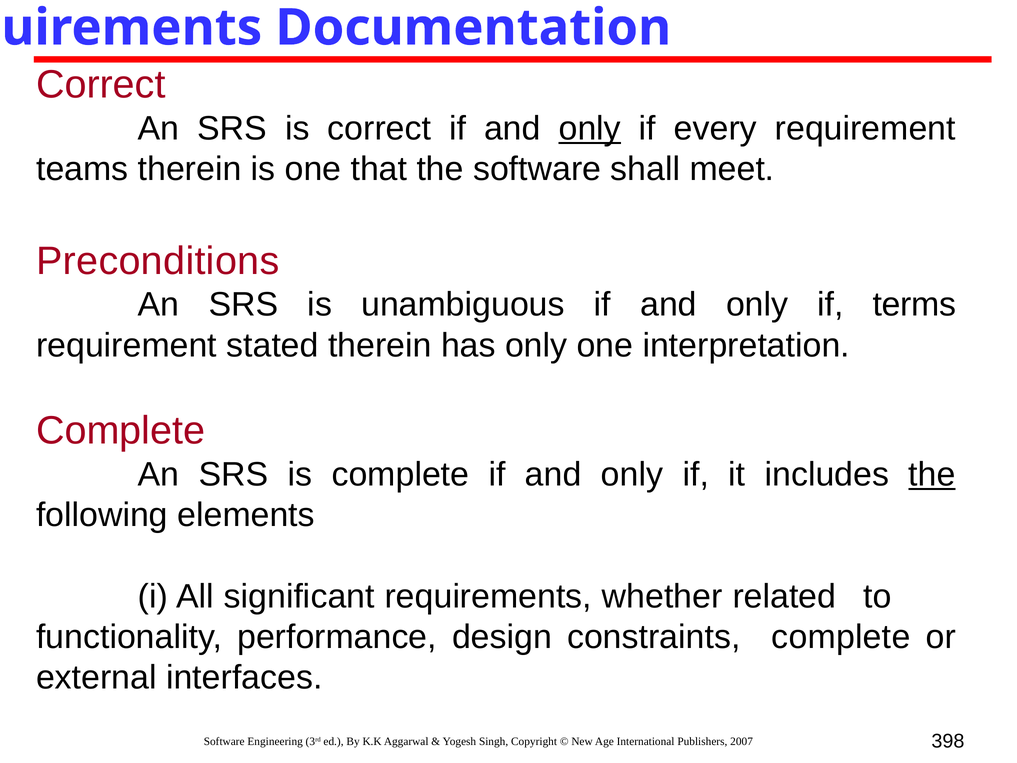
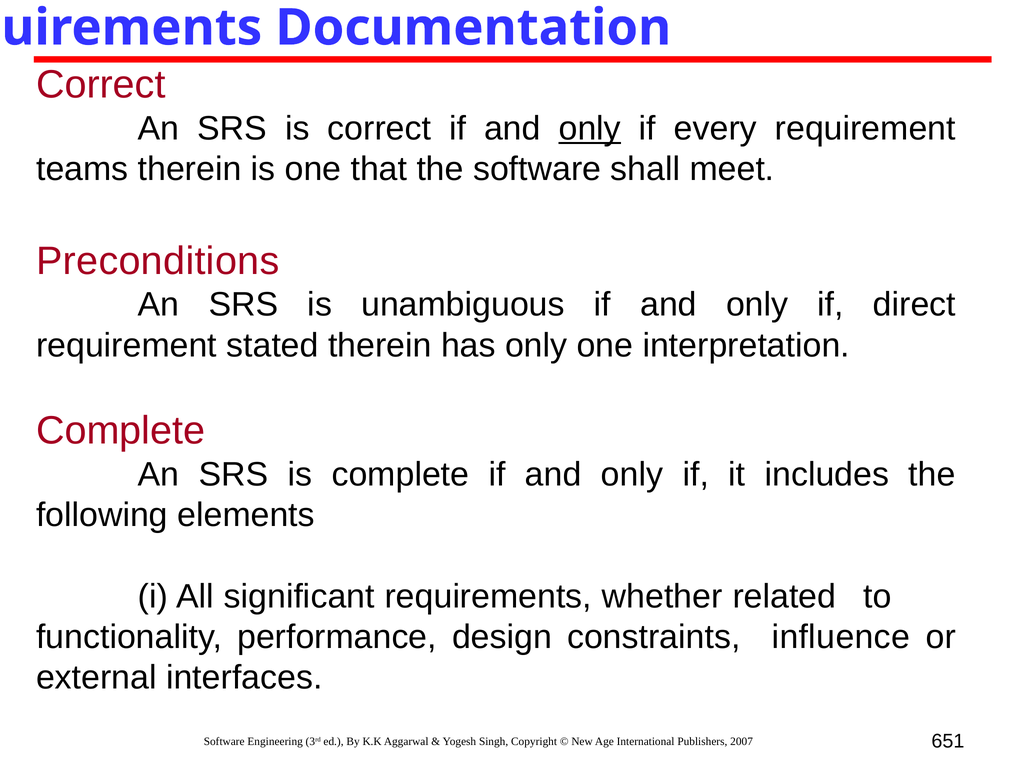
terms: terms -> direct (914, 305)
the underline: present -> none (932, 474)
constraints complete: complete -> influence (841, 637)
398: 398 -> 651 (948, 741)
